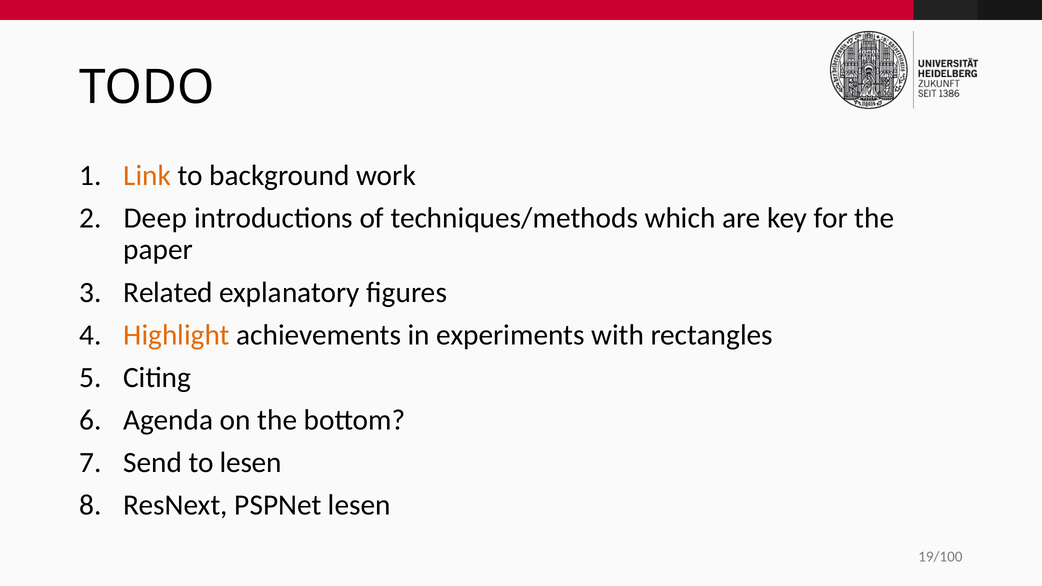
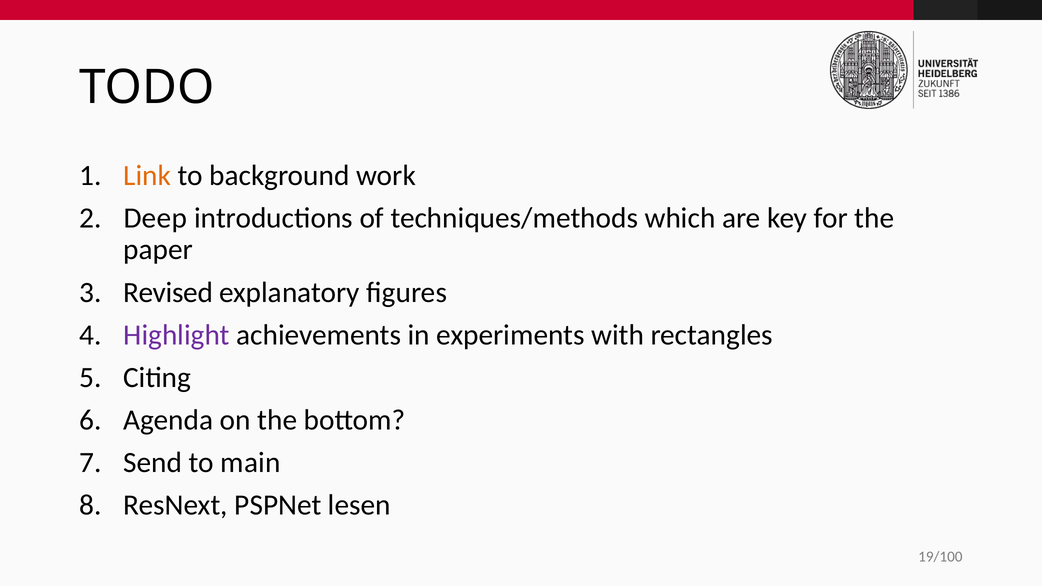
Related: Related -> Revised (168, 292)
Highlight colour: orange -> purple (177, 335)
to lesen: lesen -> main (250, 463)
